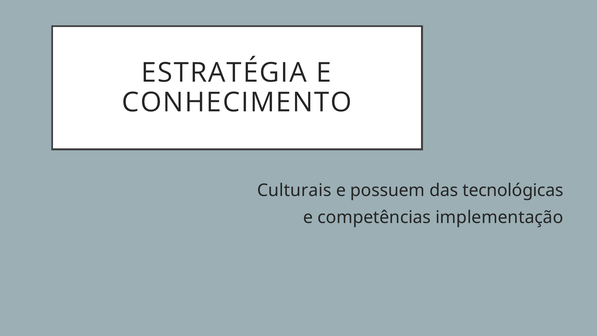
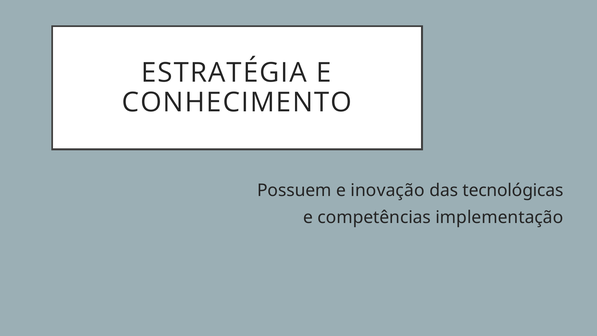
Culturais: Culturais -> Possuem (294, 190)
possuem: possuem -> inovação (388, 190)
